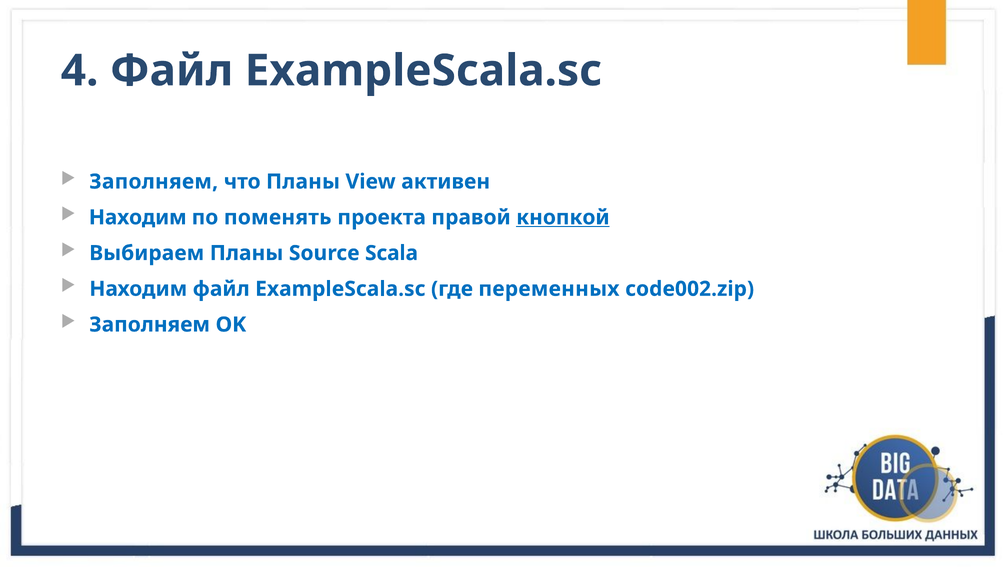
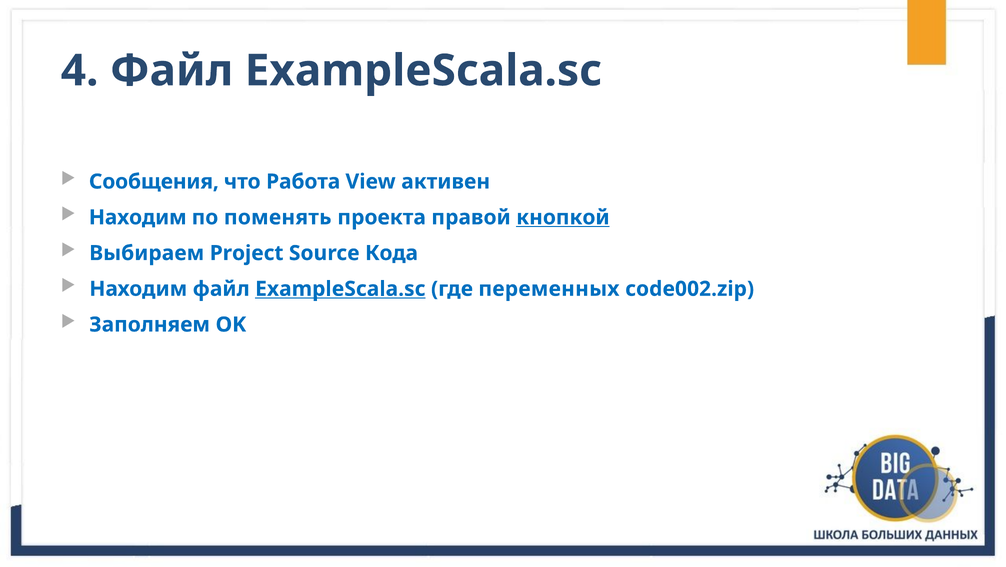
Заполняем: Заполняем -> Сообщения (154, 182)
что Планы: Планы -> Работа (303, 182)
Выбираем Планы: Планы -> Project (247, 253)
Scala: Scala -> Кода (392, 253)
ExampleScala.sc underline: none -> present (340, 289)
